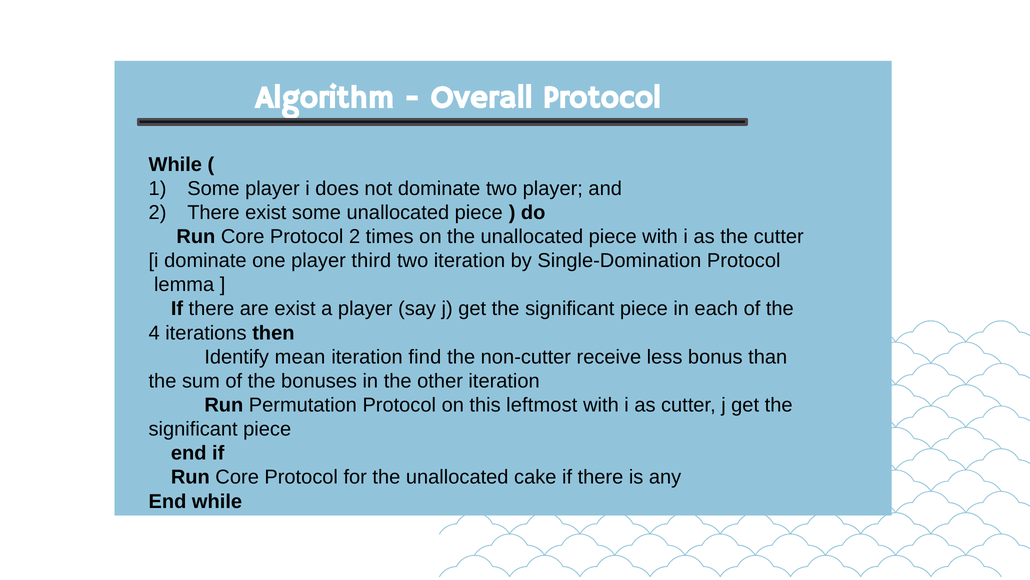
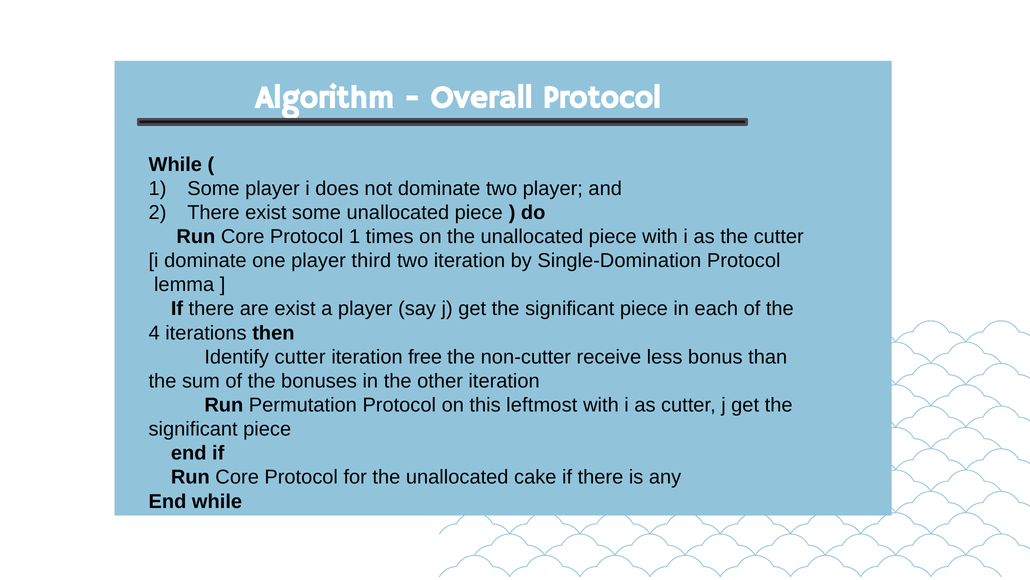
Protocol 2: 2 -> 1 (355, 236)
Identify mean: mean -> cutter (300, 357)
find: find -> free (425, 357)
